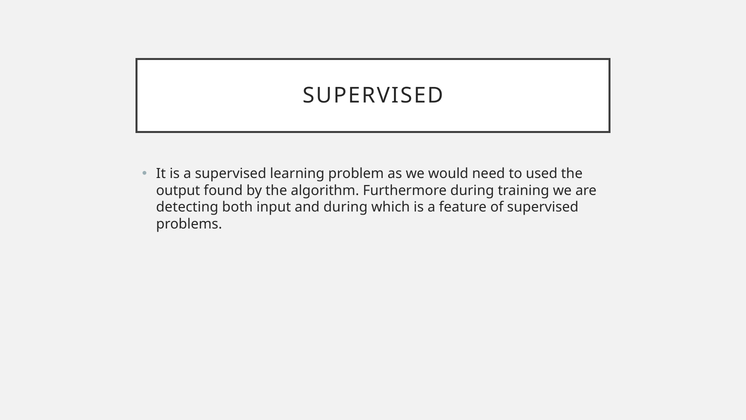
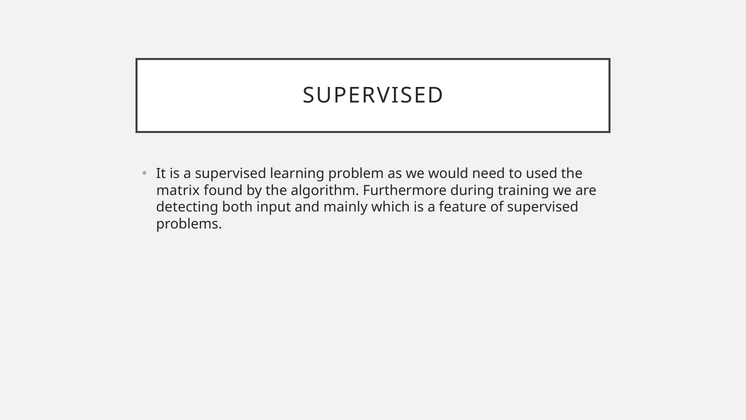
output: output -> matrix (178, 190)
and during: during -> mainly (346, 207)
